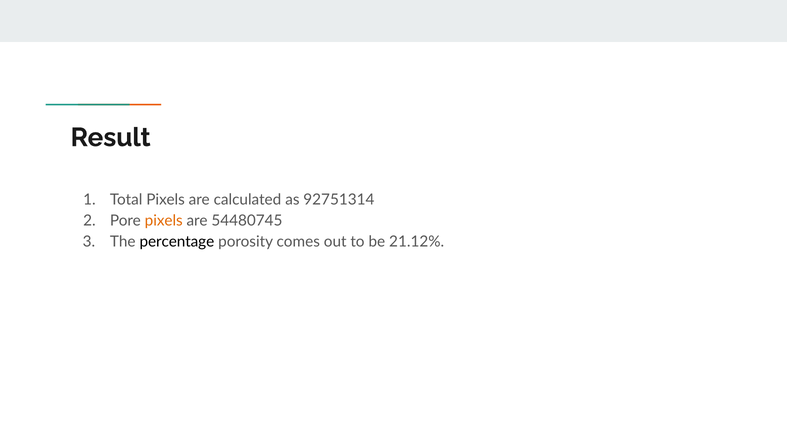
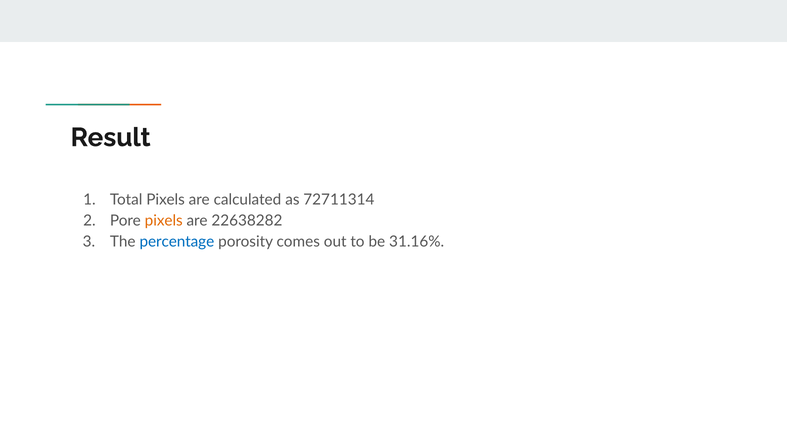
92751314: 92751314 -> 72711314 (339, 200)
54480745: 54480745 -> 22638282 (247, 221)
percentage colour: black -> blue (177, 242)
21.12%: 21.12% -> 31.16% (417, 242)
